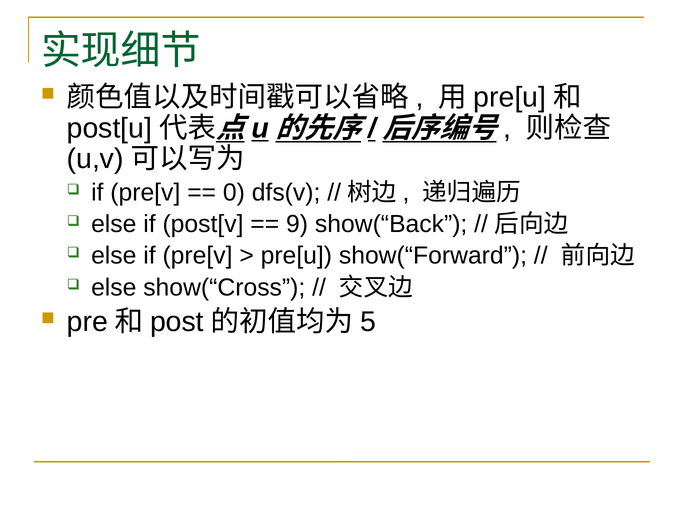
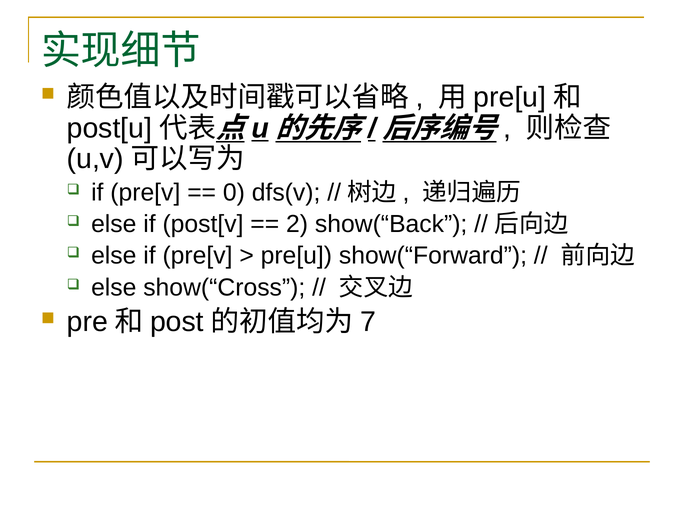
9: 9 -> 2 (297, 224)
5: 5 -> 7 (368, 322)
